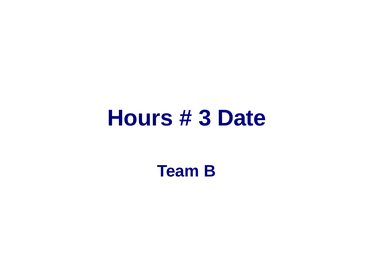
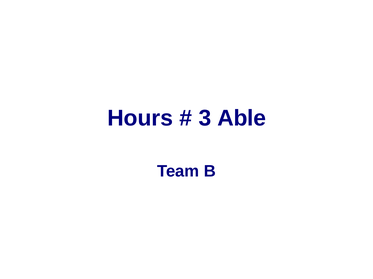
Date: Date -> Able (242, 118)
